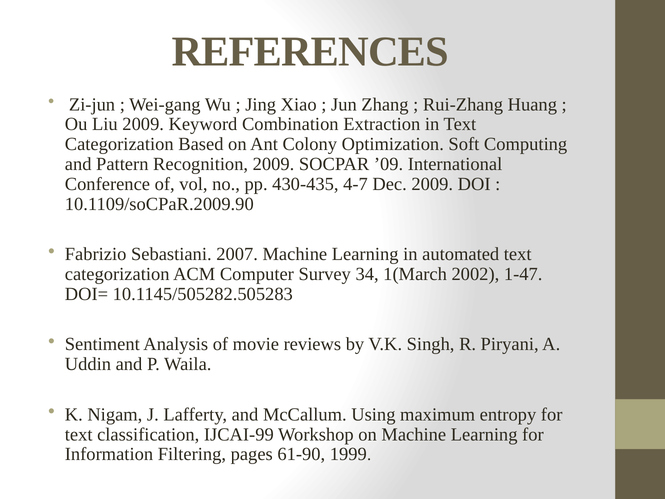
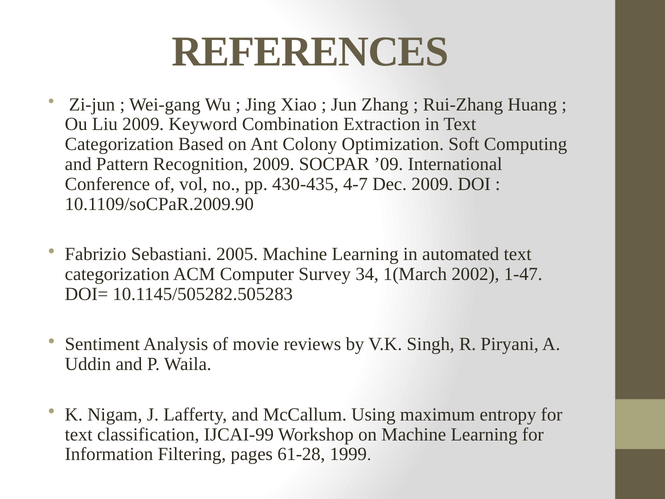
2007: 2007 -> 2005 (237, 254)
61-90: 61-90 -> 61-28 (301, 454)
